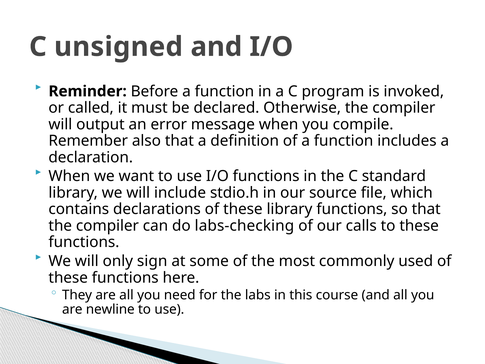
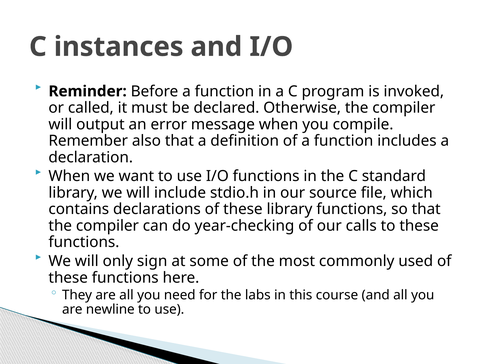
unsigned: unsigned -> instances (119, 47)
labs-checking: labs-checking -> year-checking (245, 226)
